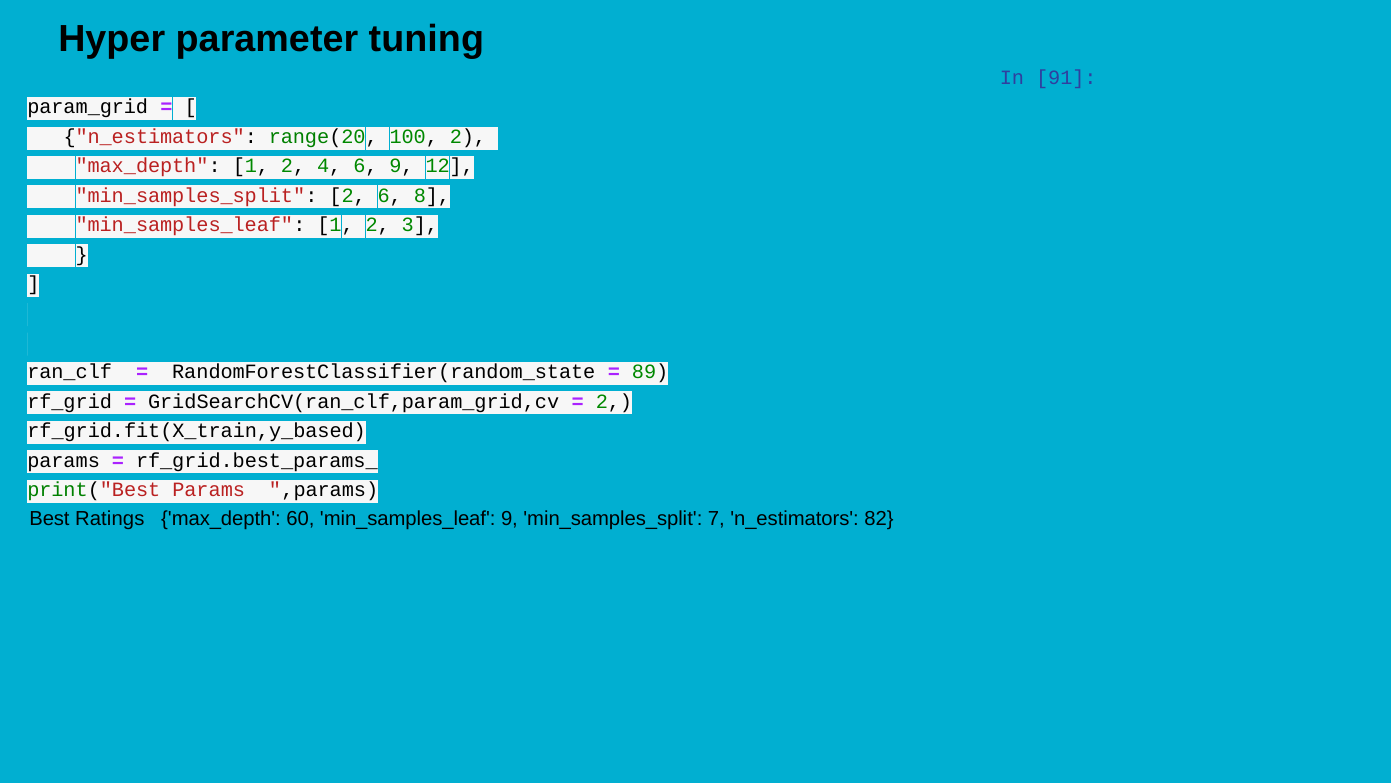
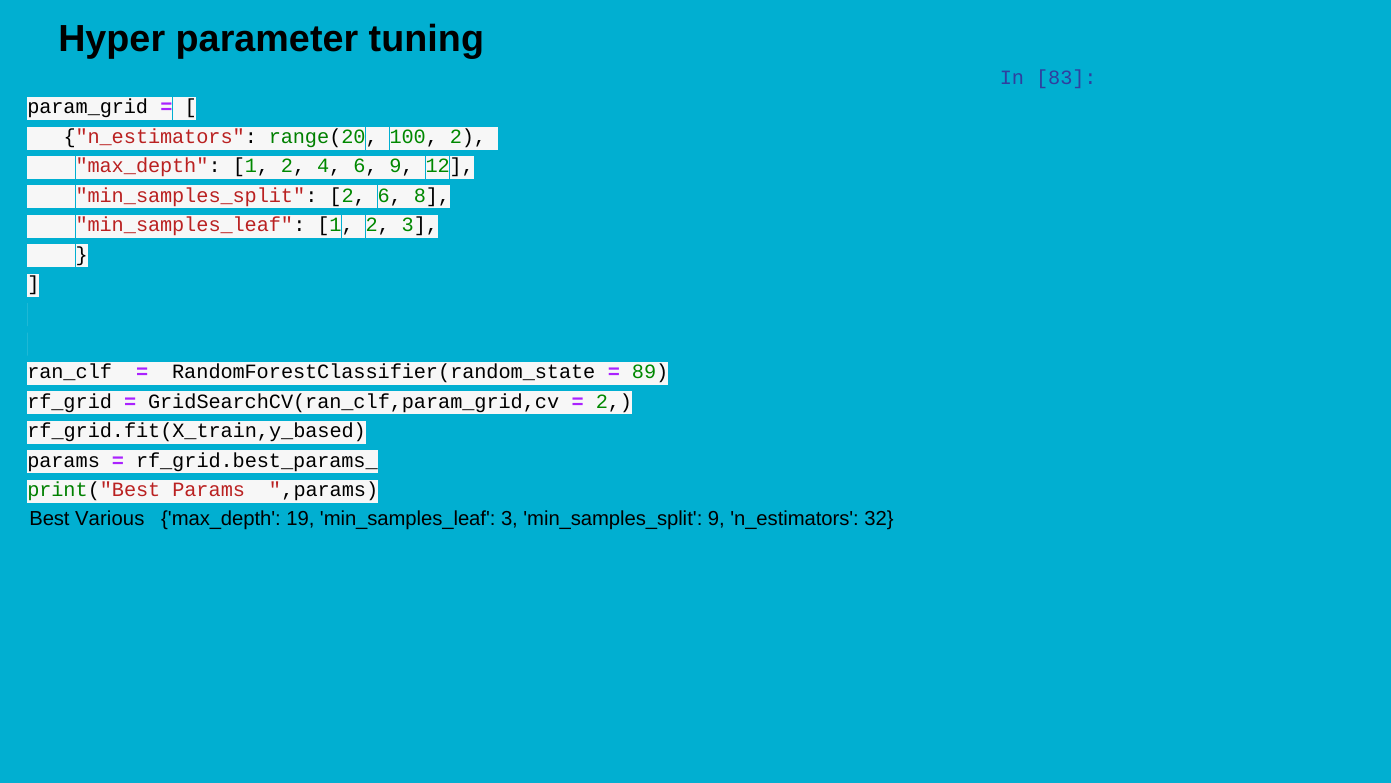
91: 91 -> 83 (1066, 78)
Ratings: Ratings -> Various (110, 519)
60: 60 -> 19 (300, 519)
min_samples_leaf 9: 9 -> 3 (509, 519)
min_samples_split 7: 7 -> 9 (716, 519)
82: 82 -> 32 (879, 519)
